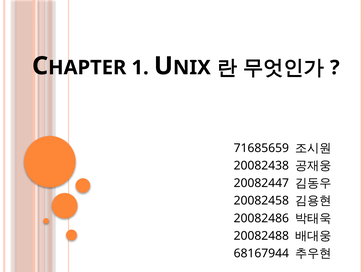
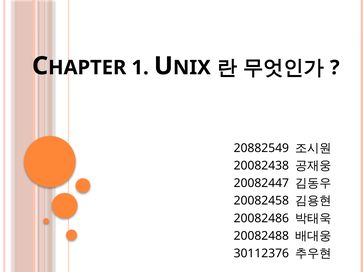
71685659: 71685659 -> 20882549 (261, 148)
68167944: 68167944 -> 30112376 (261, 254)
